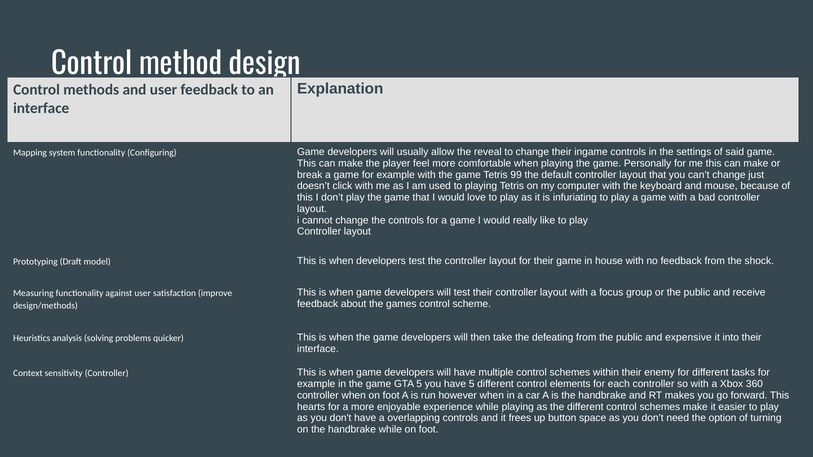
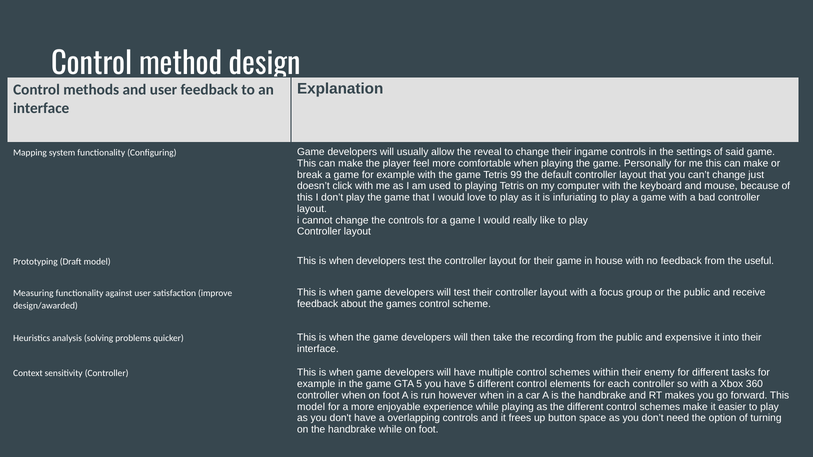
shock: shock -> useful (759, 261)
design/methods: design/methods -> design/awarded (45, 306)
defeating: defeating -> recording (553, 338)
hearts: hearts -> model (311, 407)
